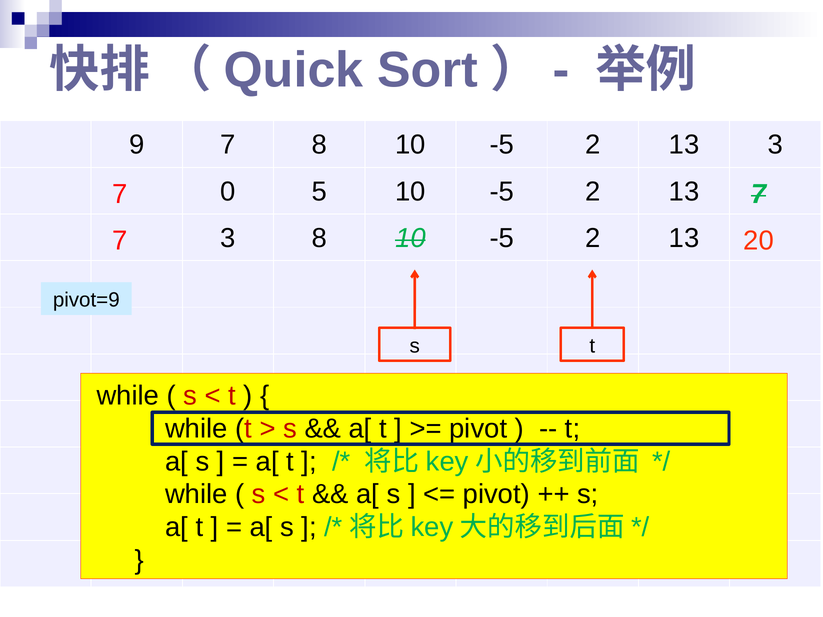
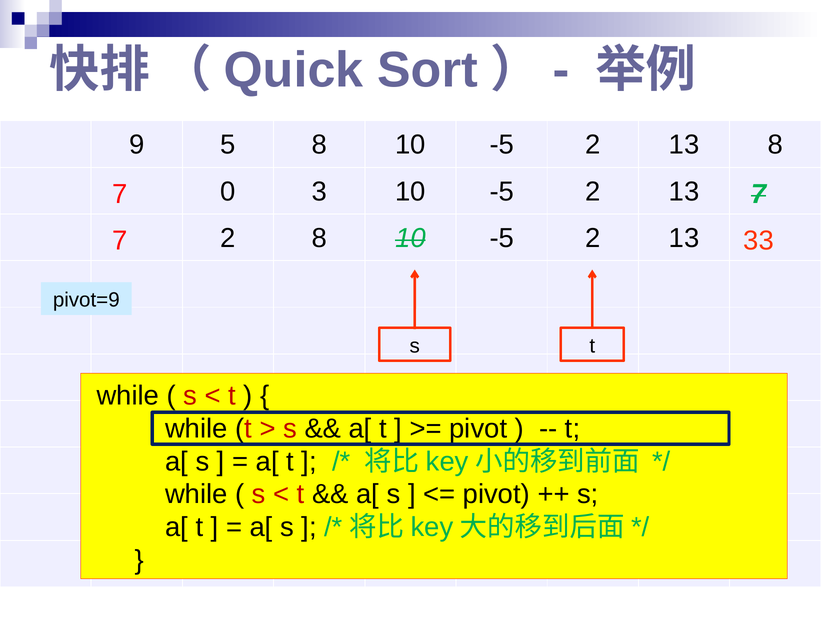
9 7: 7 -> 5 (228, 145)
13 3: 3 -> 8 (775, 145)
5: 5 -> 3 (319, 192)
7 3: 3 -> 2 (228, 238)
20: 20 -> 33 (759, 241)
